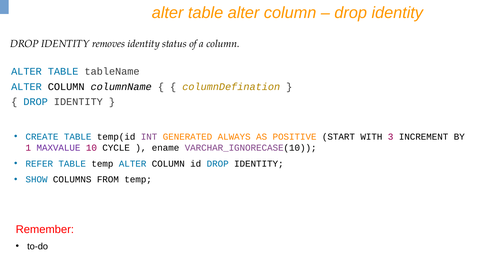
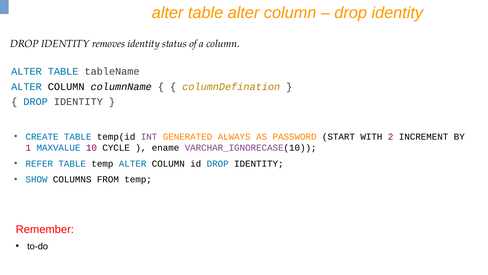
POSITIVE: POSITIVE -> PASSWORD (295, 137)
3: 3 -> 2 (391, 137)
MAXVALUE colour: purple -> blue (58, 148)
